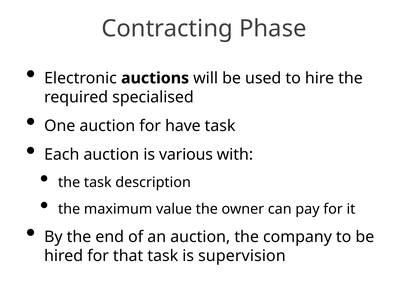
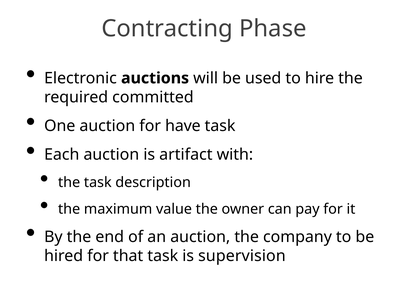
specialised: specialised -> committed (153, 97)
various: various -> artifact (186, 155)
